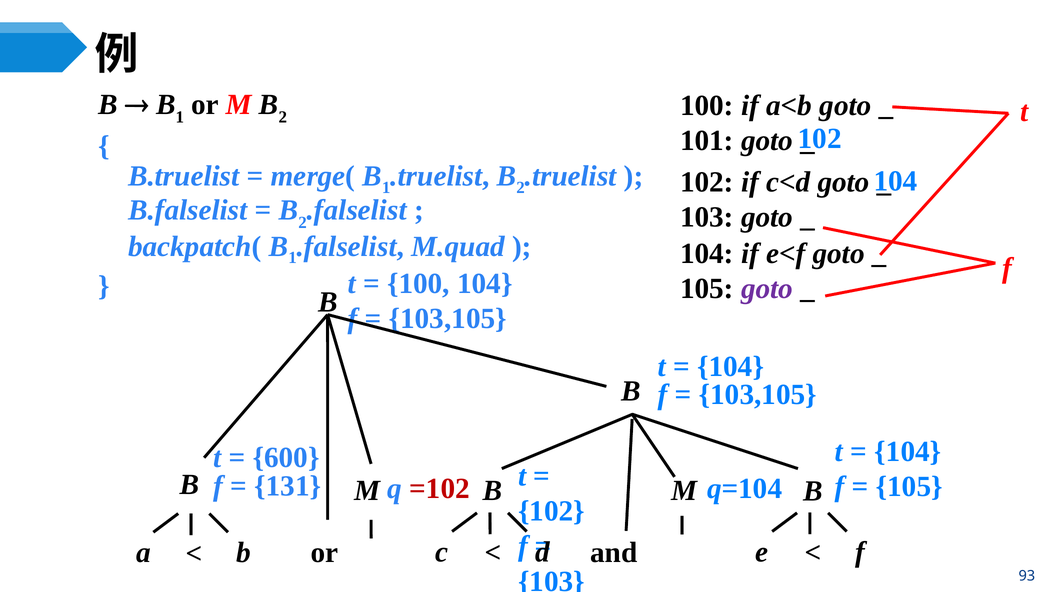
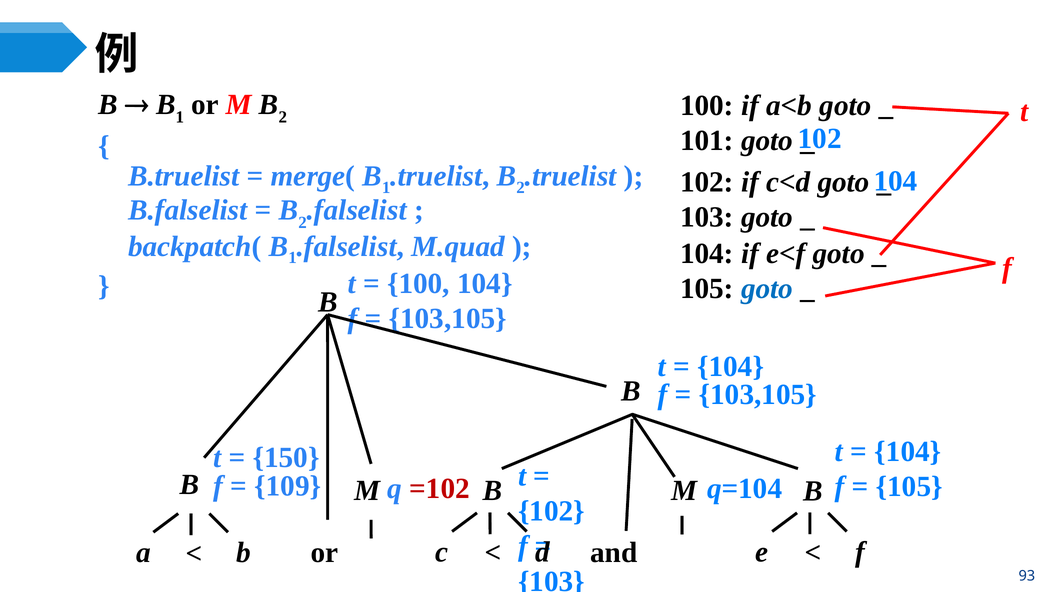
goto colour: purple -> blue (767, 289)
600: 600 -> 150 (286, 458)
131: 131 -> 109 (288, 486)
